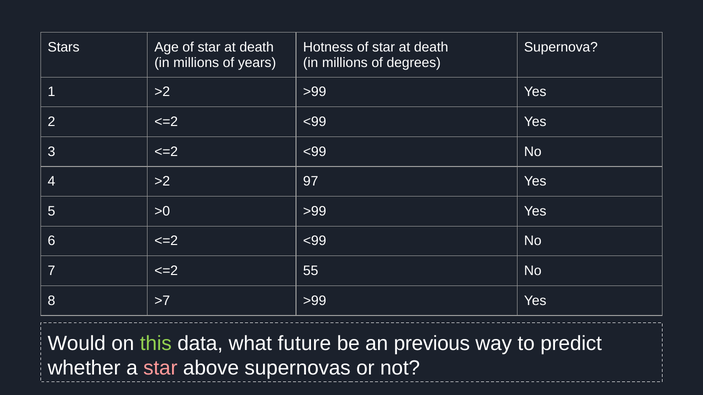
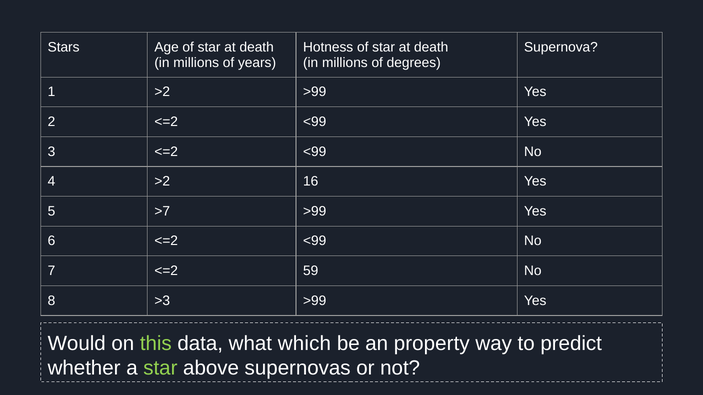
97: 97 -> 16 (311, 182)
>0: >0 -> >7 (162, 211)
55: 55 -> 59 (311, 271)
>7: >7 -> >3 (162, 301)
future: future -> which (304, 344)
previous: previous -> property (432, 344)
star colour: pink -> light green (160, 369)
